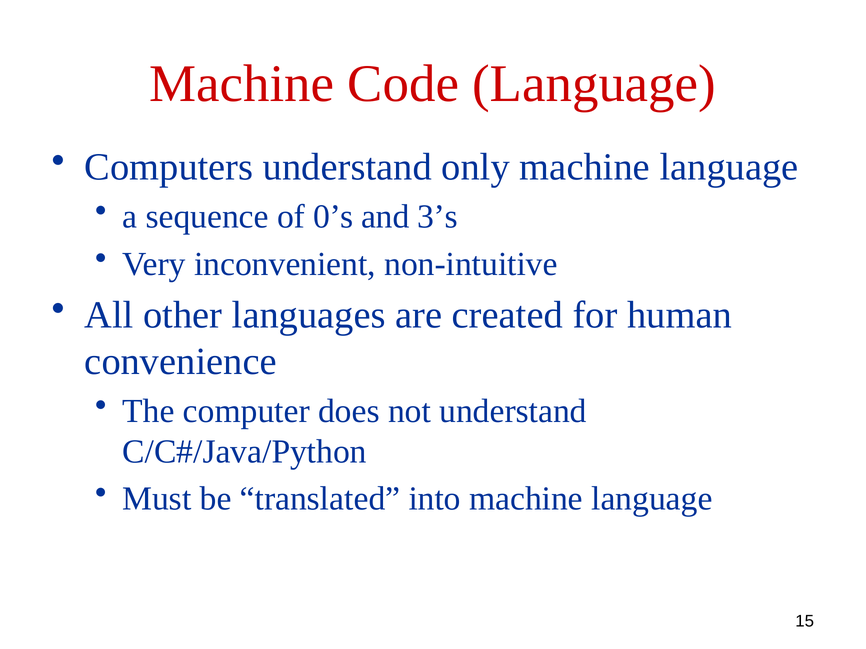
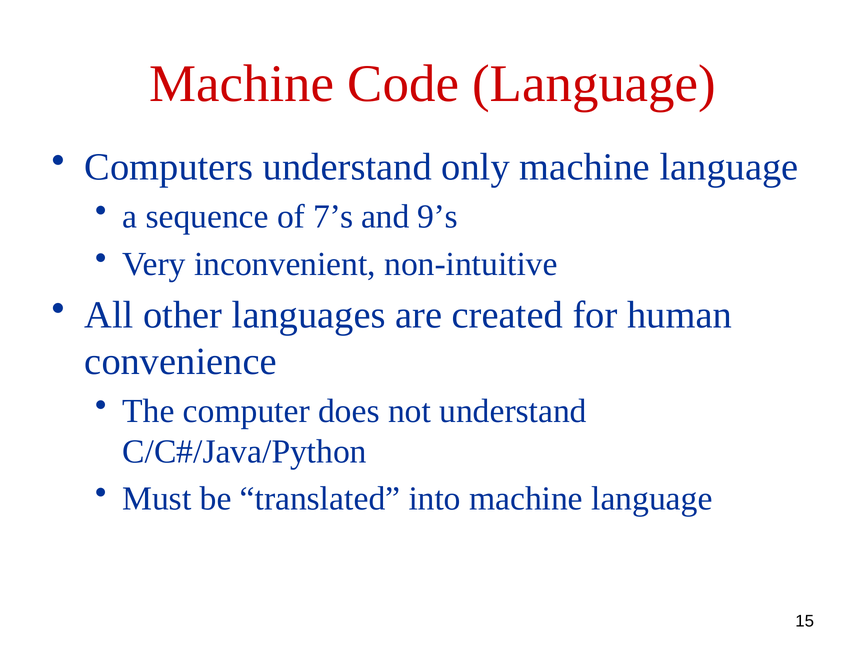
0’s: 0’s -> 7’s (333, 217)
3’s: 3’s -> 9’s (438, 217)
